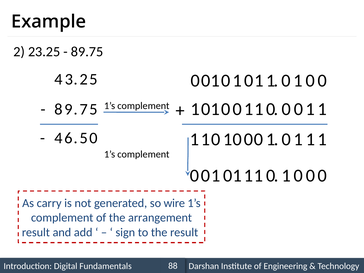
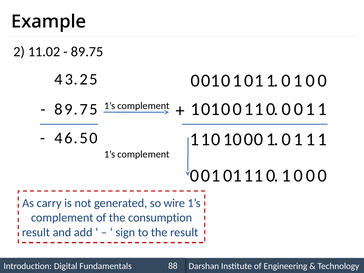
23.25: 23.25 -> 11.02 (44, 52)
arrangement: arrangement -> consumption (160, 218)
